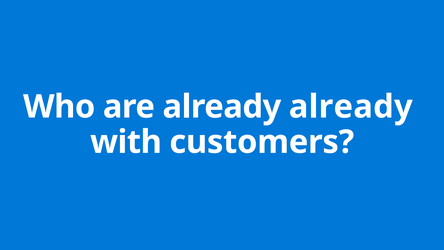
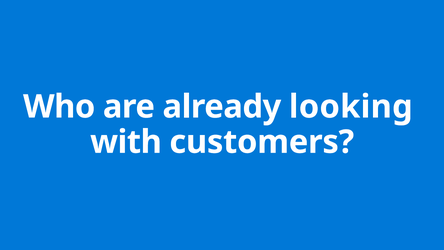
already already: already -> looking (351, 107)
